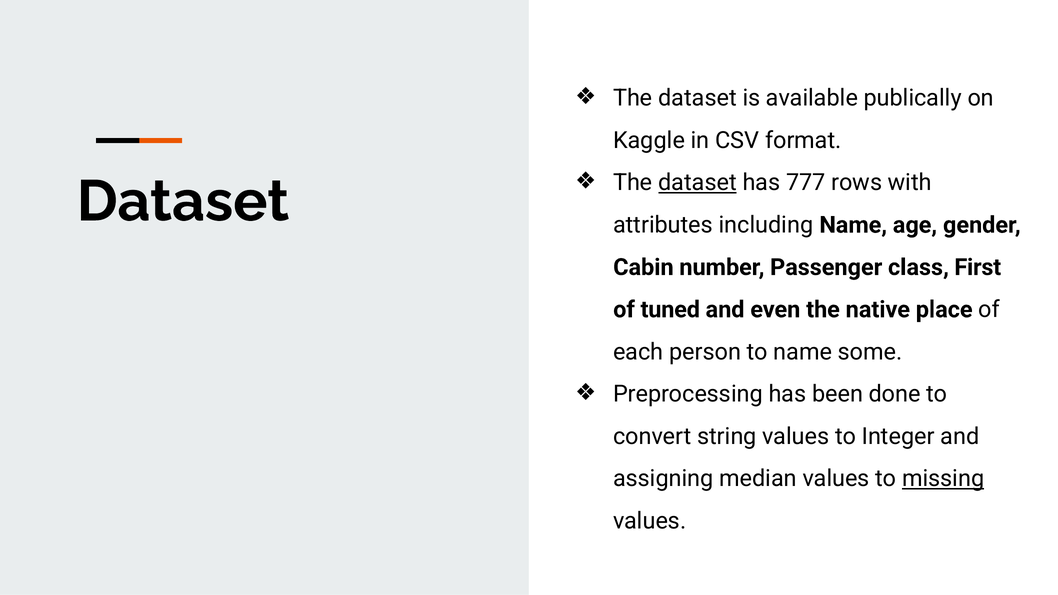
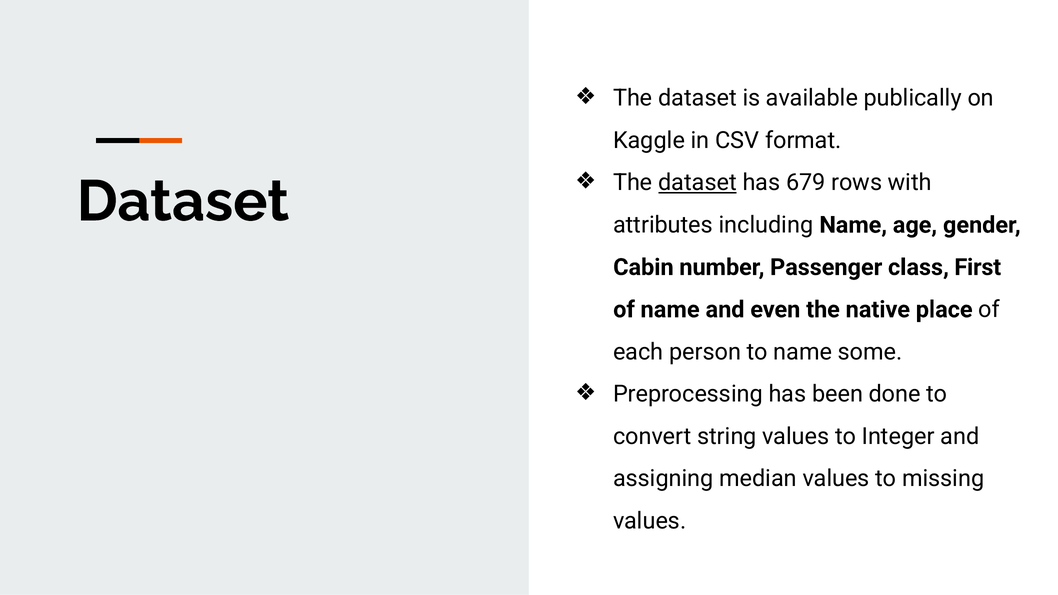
777: 777 -> 679 (806, 183)
of tuned: tuned -> name (670, 310)
missing underline: present -> none (943, 479)
